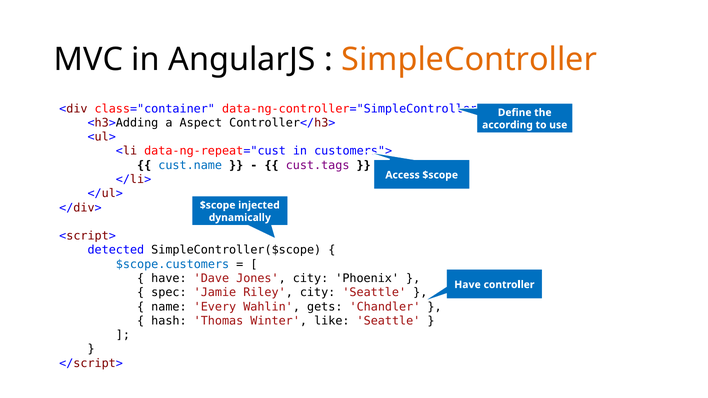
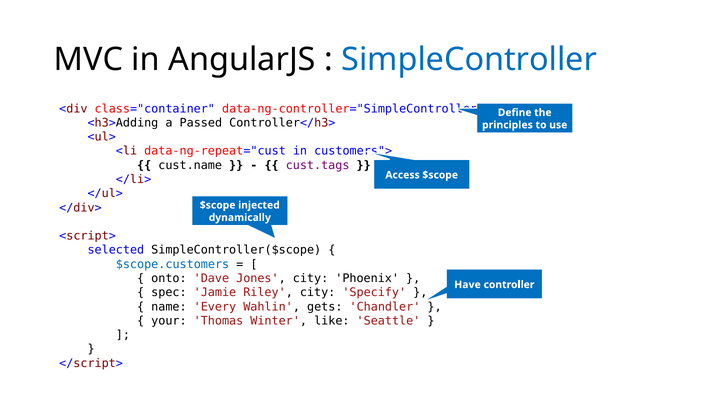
SimpleController colour: orange -> blue (469, 59)
Aspect: Aspect -> Passed (201, 123)
according: according -> principles (507, 125)
cust.name colour: blue -> black (190, 165)
detected: detected -> selected (116, 250)
have: have -> onto (169, 279)
city Seattle: Seattle -> Specify (374, 293)
hash: hash -> your (169, 321)
